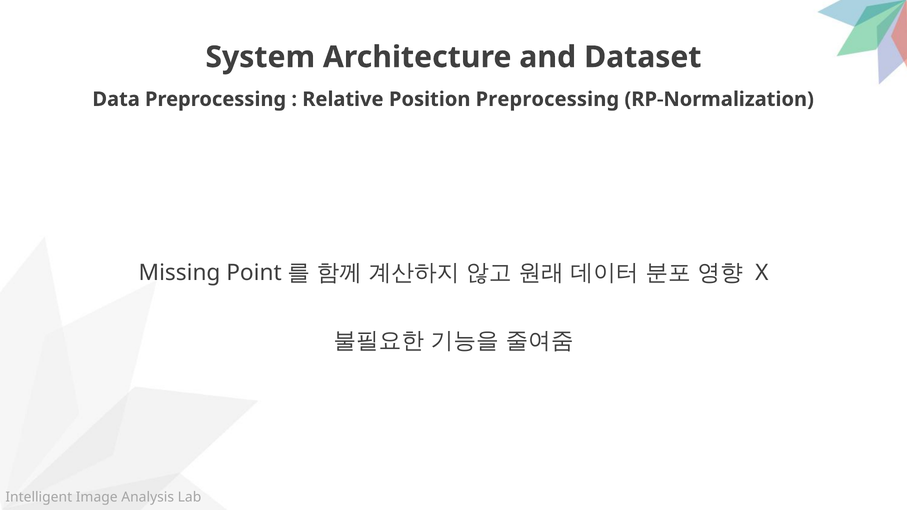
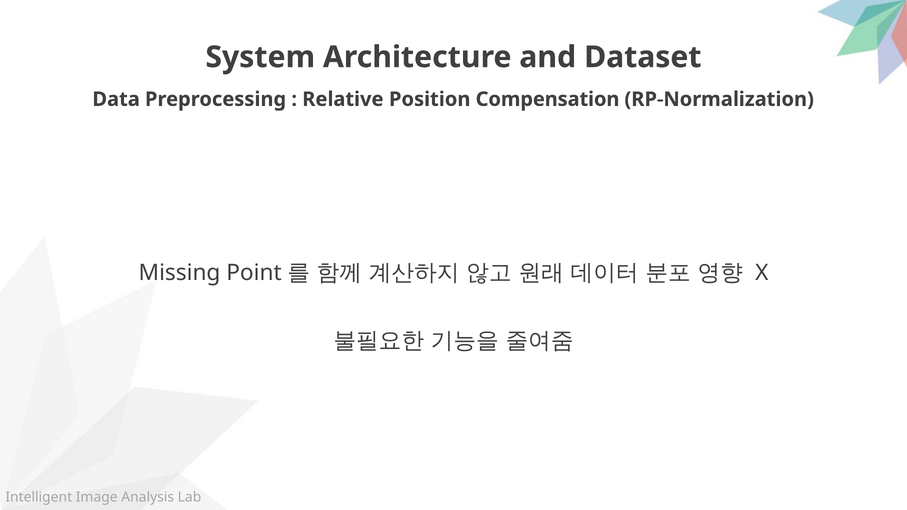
Position Preprocessing: Preprocessing -> Compensation (548, 99)
